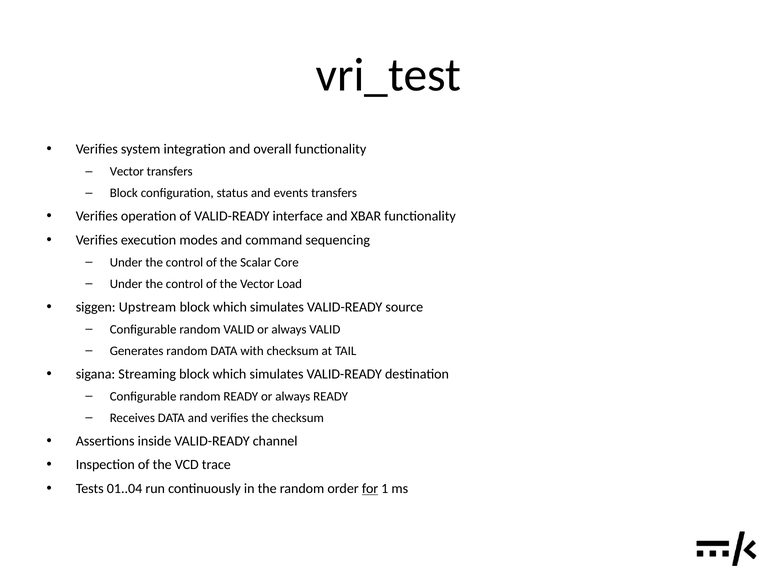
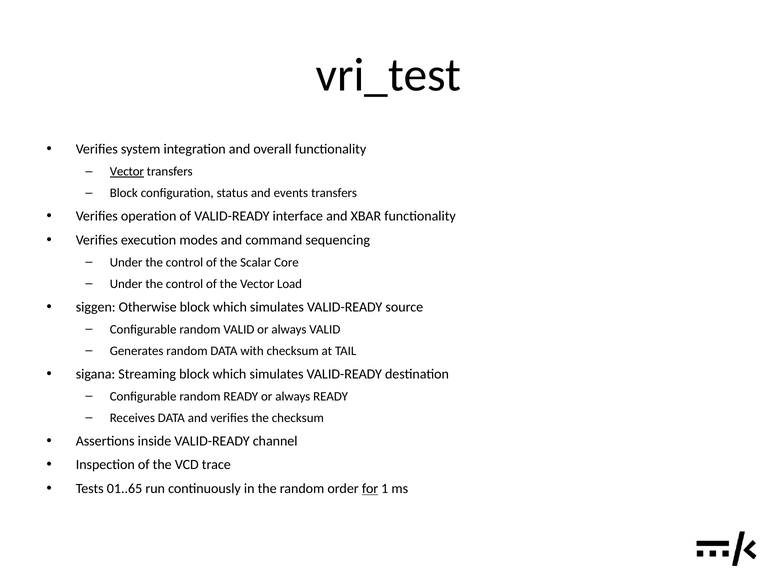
Vector underline: none -> present (127, 171)
Upstream: Upstream -> Otherwise (148, 307)
01..04: 01..04 -> 01..65 (125, 488)
